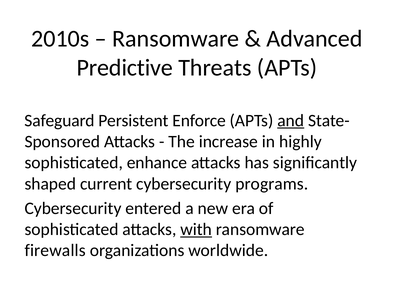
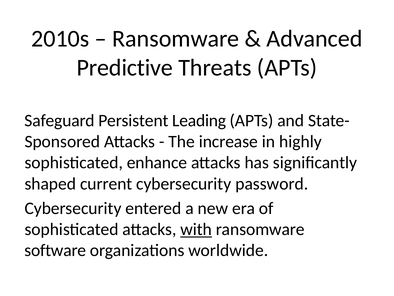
Enforce: Enforce -> Leading (199, 120)
and underline: present -> none (291, 120)
programs: programs -> password (272, 183)
firewalls: firewalls -> software (55, 250)
